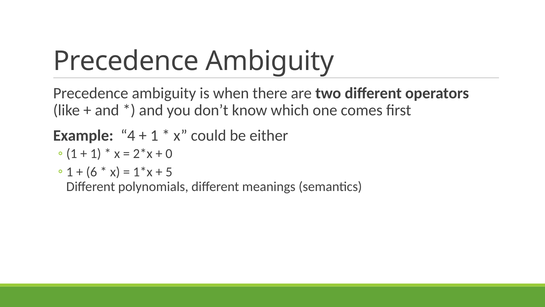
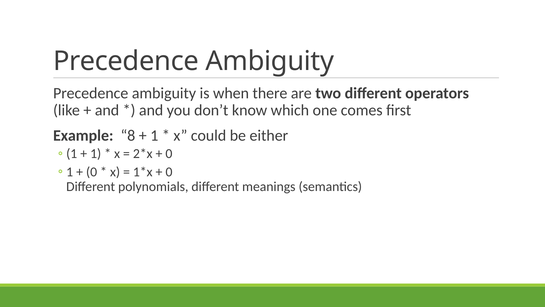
4: 4 -> 8 (128, 135)
6: 6 -> 0 (92, 172)
5: 5 -> 0 (169, 172)
